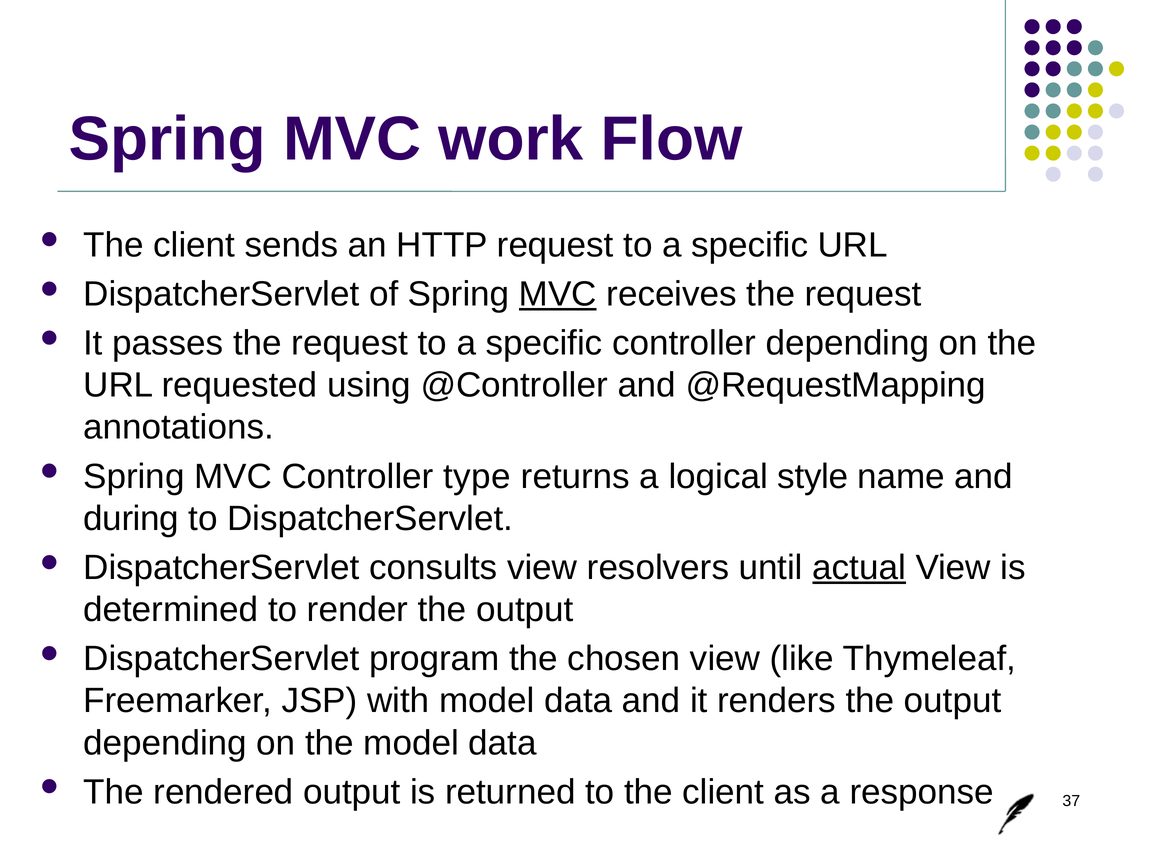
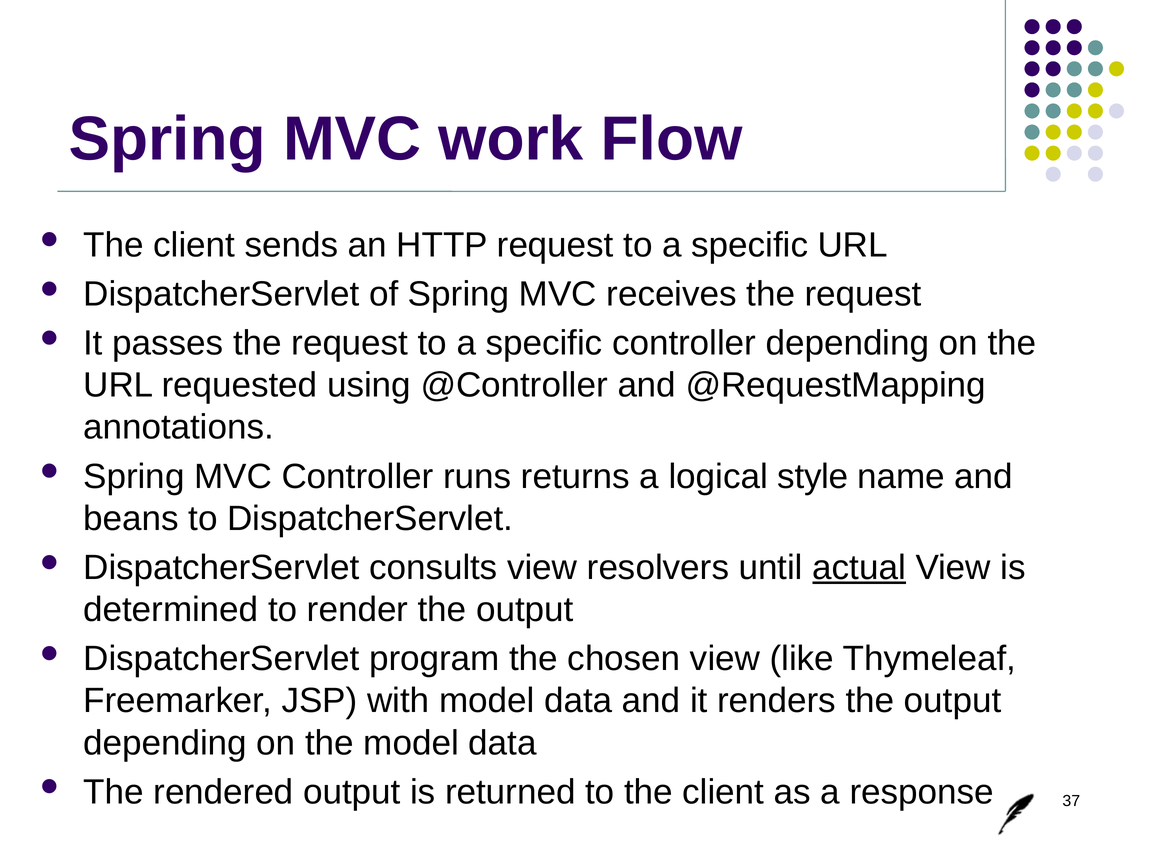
MVC underline: present -> none (558, 294)
type: type -> runs (477, 477)
during: during -> beans (131, 519)
